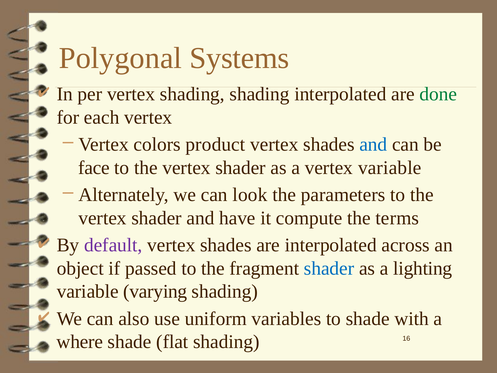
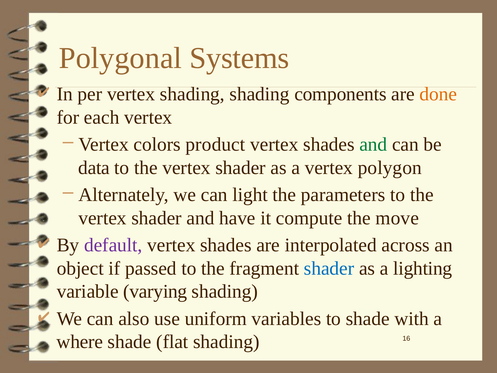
shading interpolated: interpolated -> components (340, 94)
done colour: green -> orange (438, 94)
and colour: blue -> green (373, 144)
face: face -> data (94, 168)
vertex variable: variable -> polygon (390, 168)
look: look -> light (250, 195)
terms: terms -> move (397, 218)
